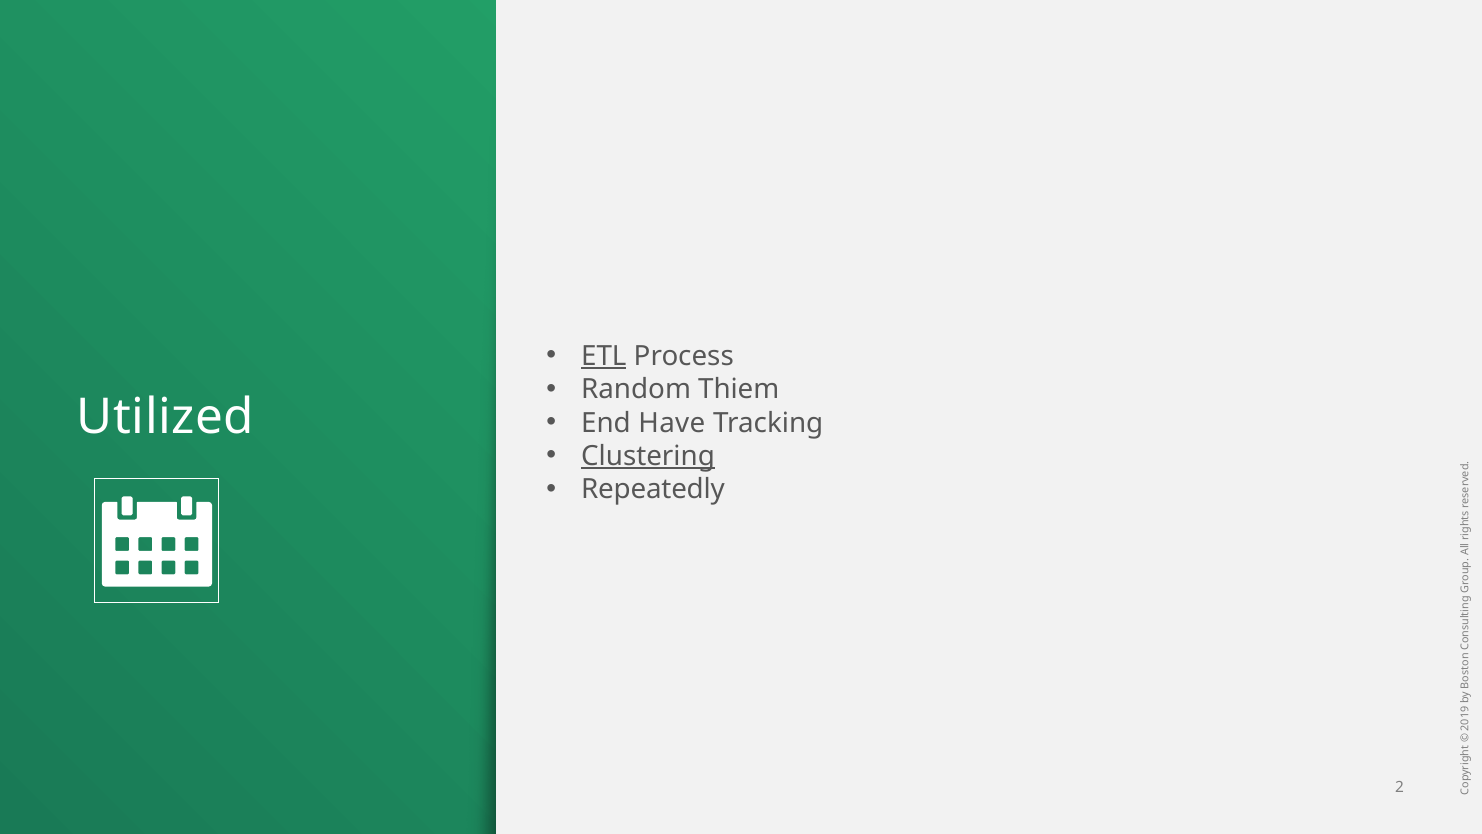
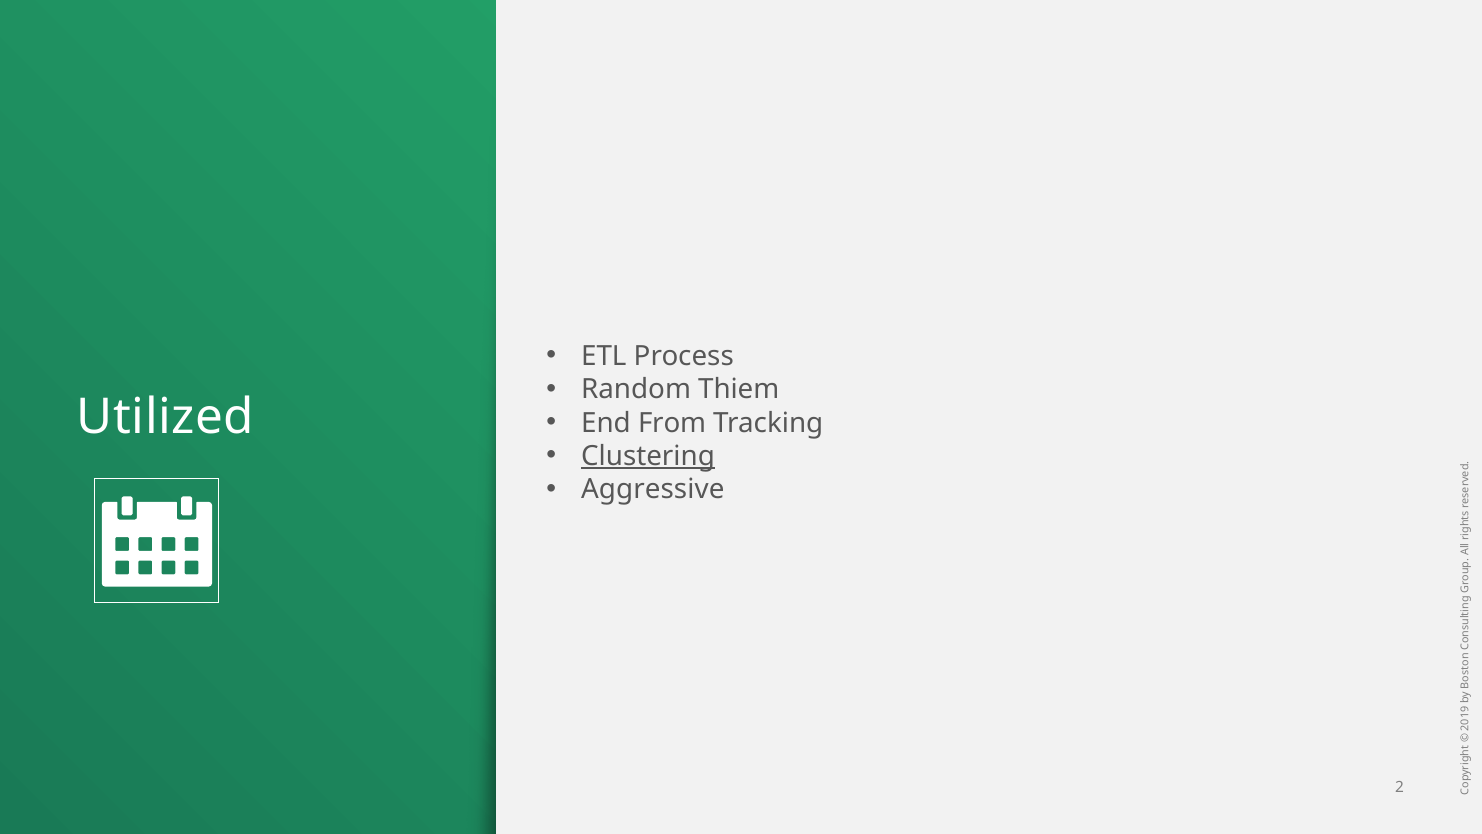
ETL underline: present -> none (604, 356)
Have: Have -> From (672, 423)
Repeatedly: Repeatedly -> Aggressive (653, 489)
